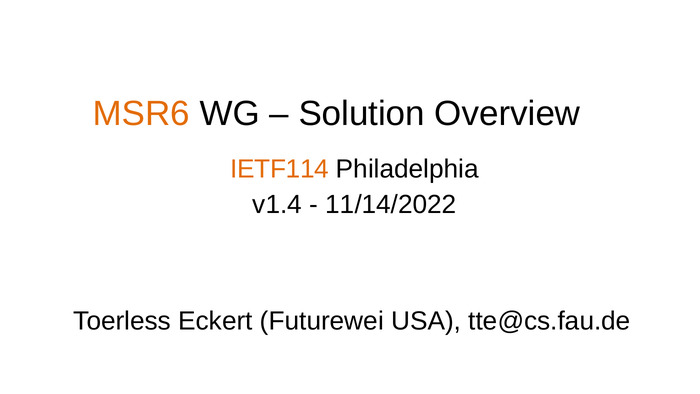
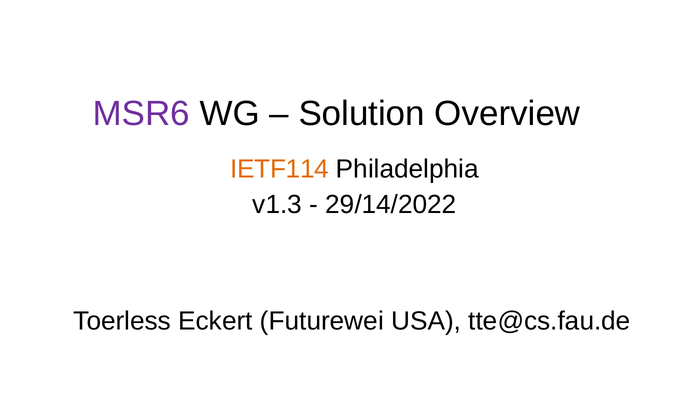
MSR6 colour: orange -> purple (141, 114)
v1.4: v1.4 -> v1.3 (277, 204)
11/14/2022: 11/14/2022 -> 29/14/2022 (391, 204)
